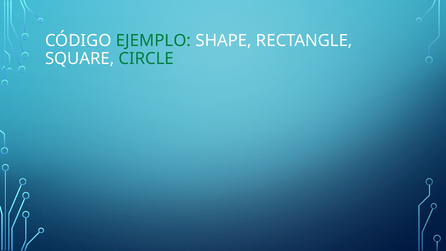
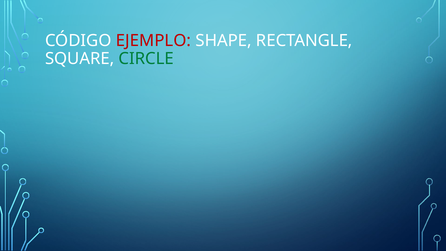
EJEMPLO colour: green -> red (153, 41)
